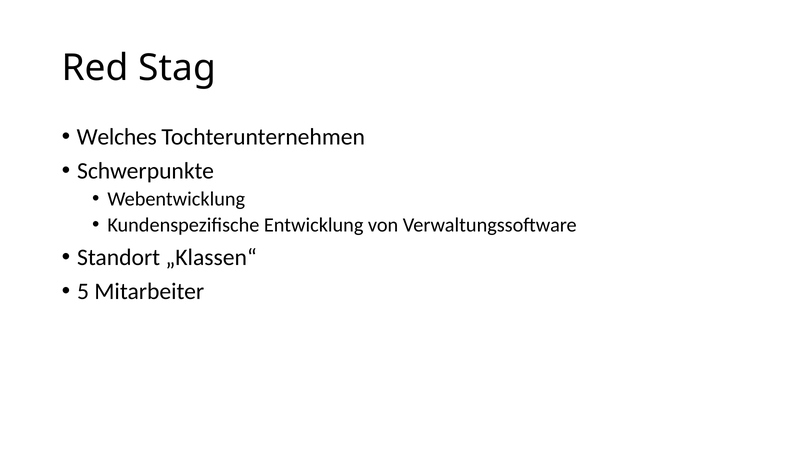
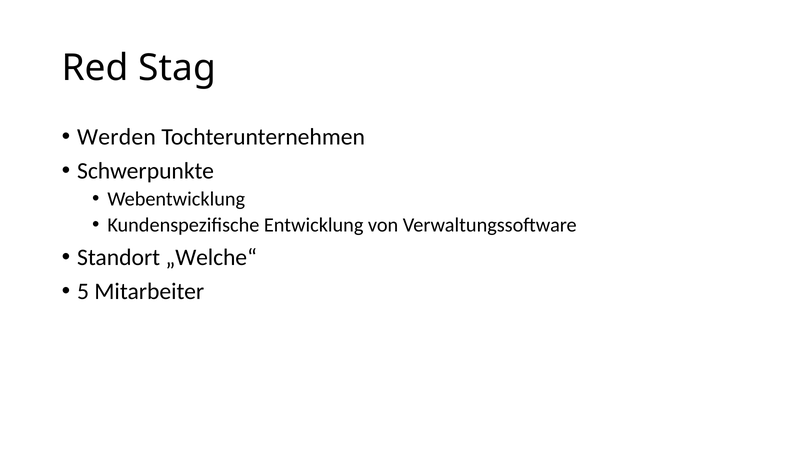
Welches: Welches -> Werden (116, 137)
„Klassen“: „Klassen“ -> „Welche“ (211, 257)
